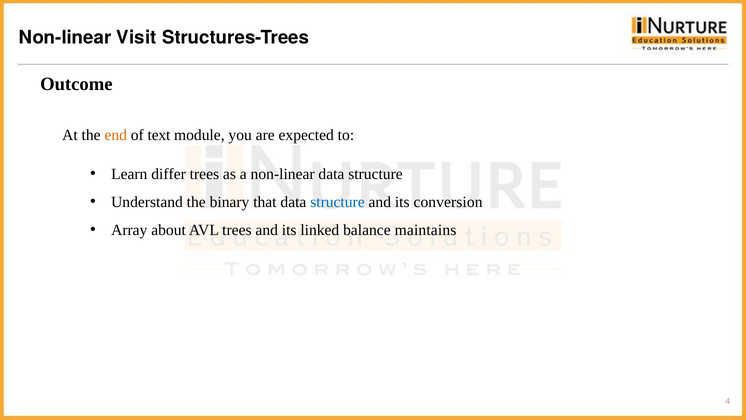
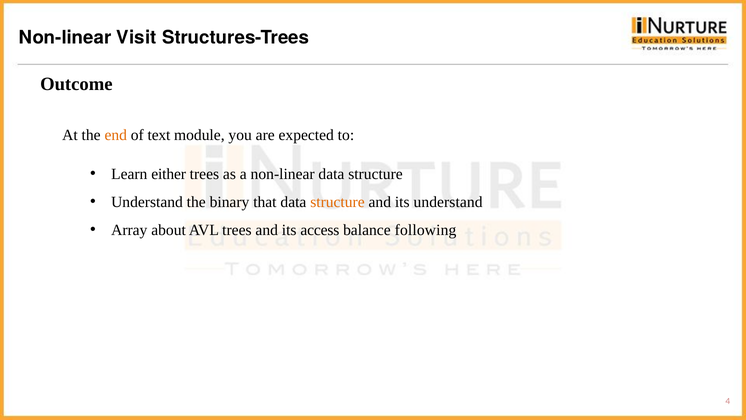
differ: differ -> either (169, 174)
structure colour: blue -> orange (337, 202)
its conversion: conversion -> understand (448, 202)
linked: linked -> access (320, 230)
maintains: maintains -> following (426, 230)
